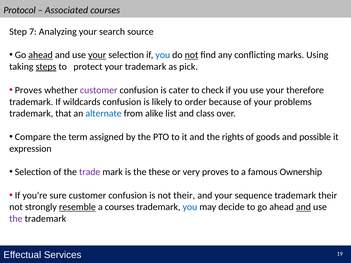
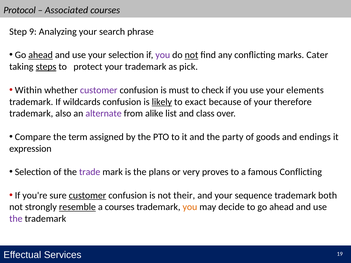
7: 7 -> 9 (33, 32)
source: source -> phrase (140, 32)
your underline: present -> none (97, 55)
you colour: blue -> purple (163, 55)
Using: Using -> Cater (317, 55)
Proves: Proves -> Within (28, 90)
cater: cater -> must (179, 90)
therefore: therefore -> elements (305, 90)
likely underline: none -> present (162, 102)
order: order -> exact (196, 102)
problems: problems -> therefore (293, 102)
that: that -> also (63, 114)
alternate colour: blue -> purple (104, 114)
rights: rights -> party (233, 137)
possible: possible -> endings (315, 137)
these: these -> plans (159, 172)
famous Ownership: Ownership -> Conflicting (301, 172)
customer underline: none -> present (87, 196)
trademark their: their -> both (328, 196)
you colour: blue -> orange (190, 207)
and underline: present -> none (303, 207)
